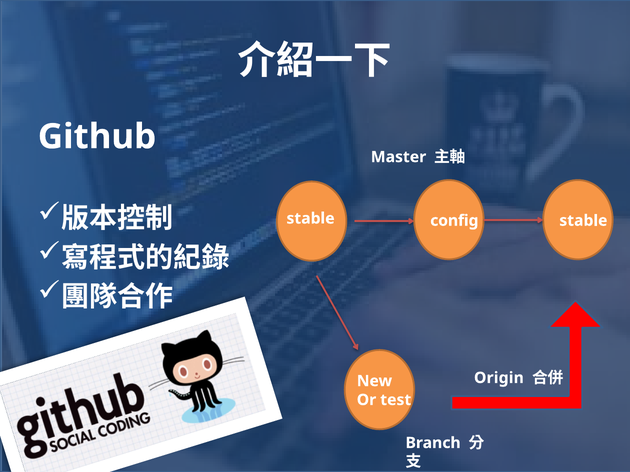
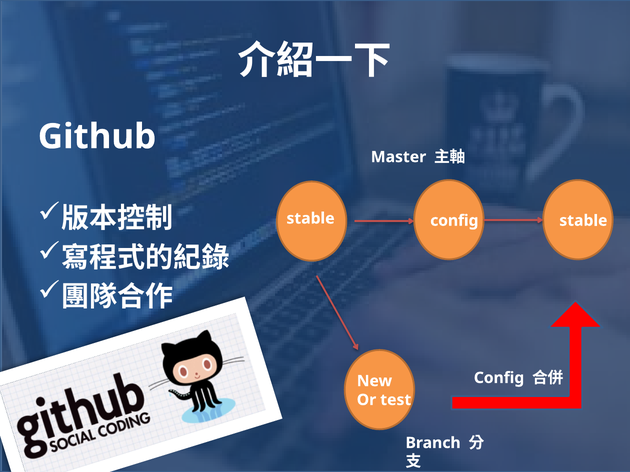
Origin: Origin -> Config (499, 378)
